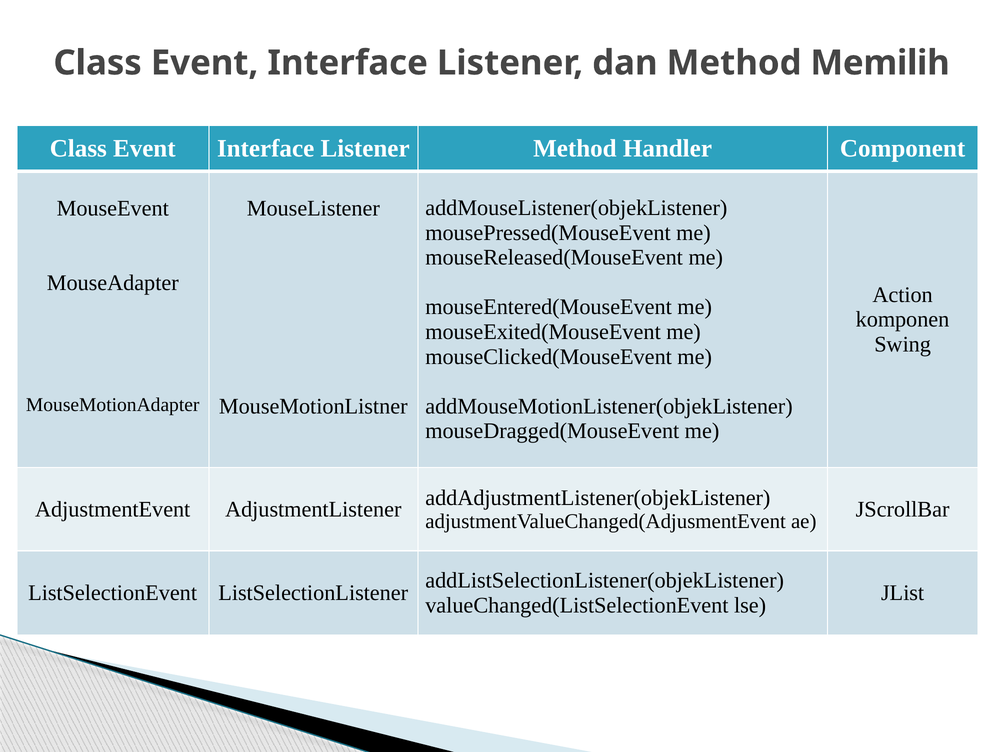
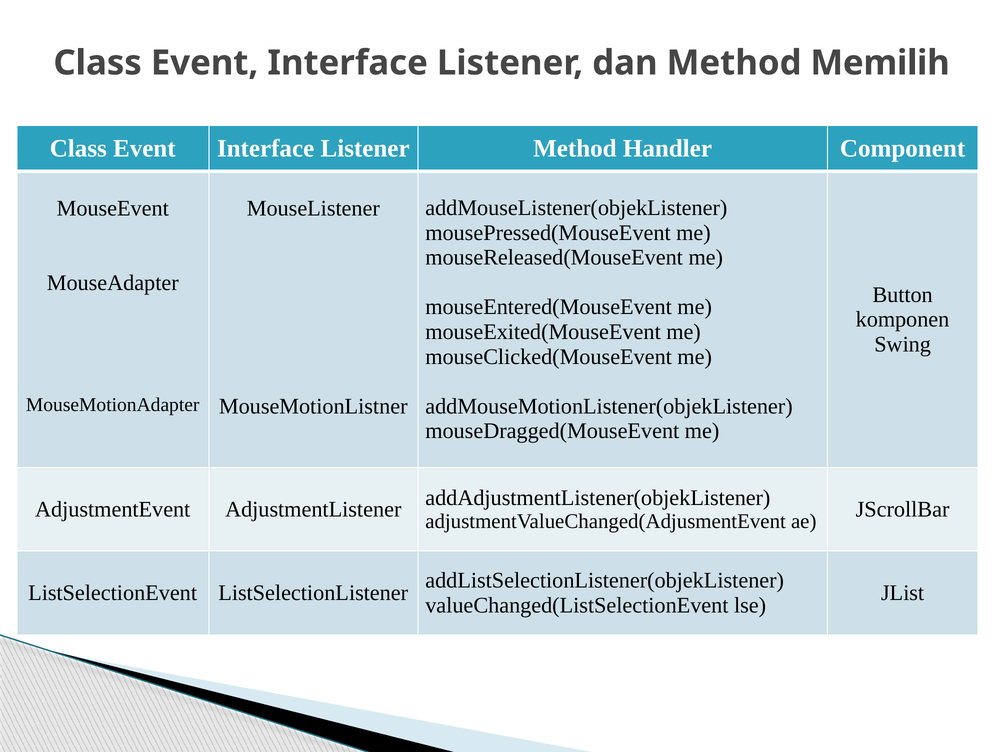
Action: Action -> Button (903, 295)
